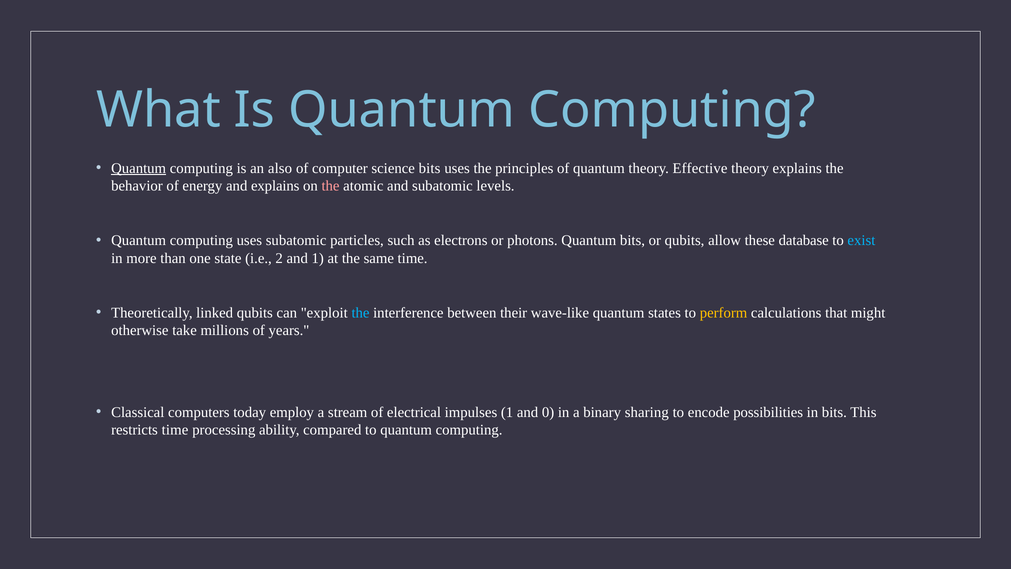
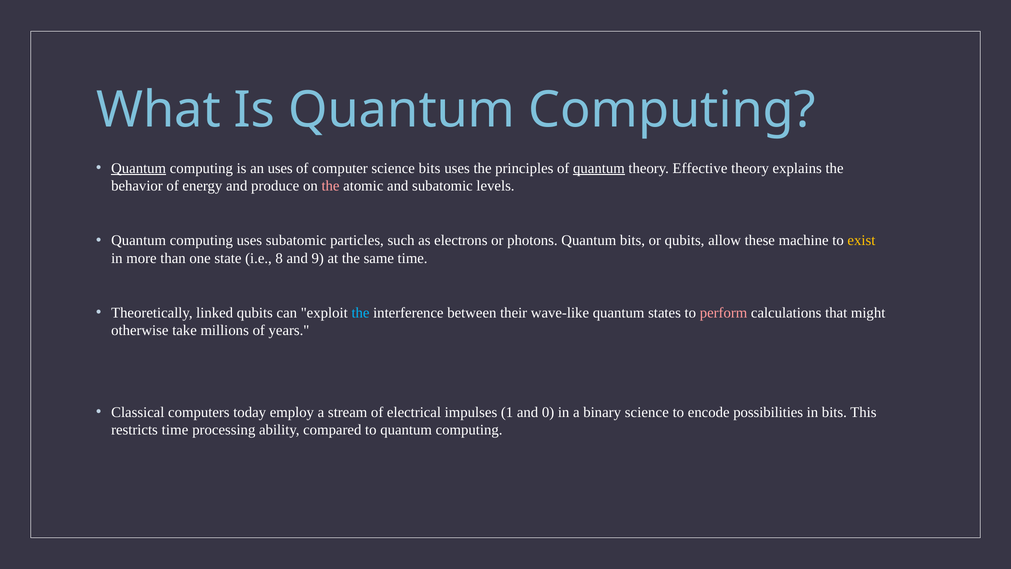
an also: also -> uses (280, 168)
quantum underline: none -> present (599, 168)
and explains: explains -> produce (275, 186)
database: database -> machine (804, 240)
exist colour: light blue -> yellow (861, 240)
2: 2 -> 8 (279, 258)
and 1: 1 -> 9 (318, 258)
perform colour: yellow -> pink (724, 313)
binary sharing: sharing -> science (647, 412)
